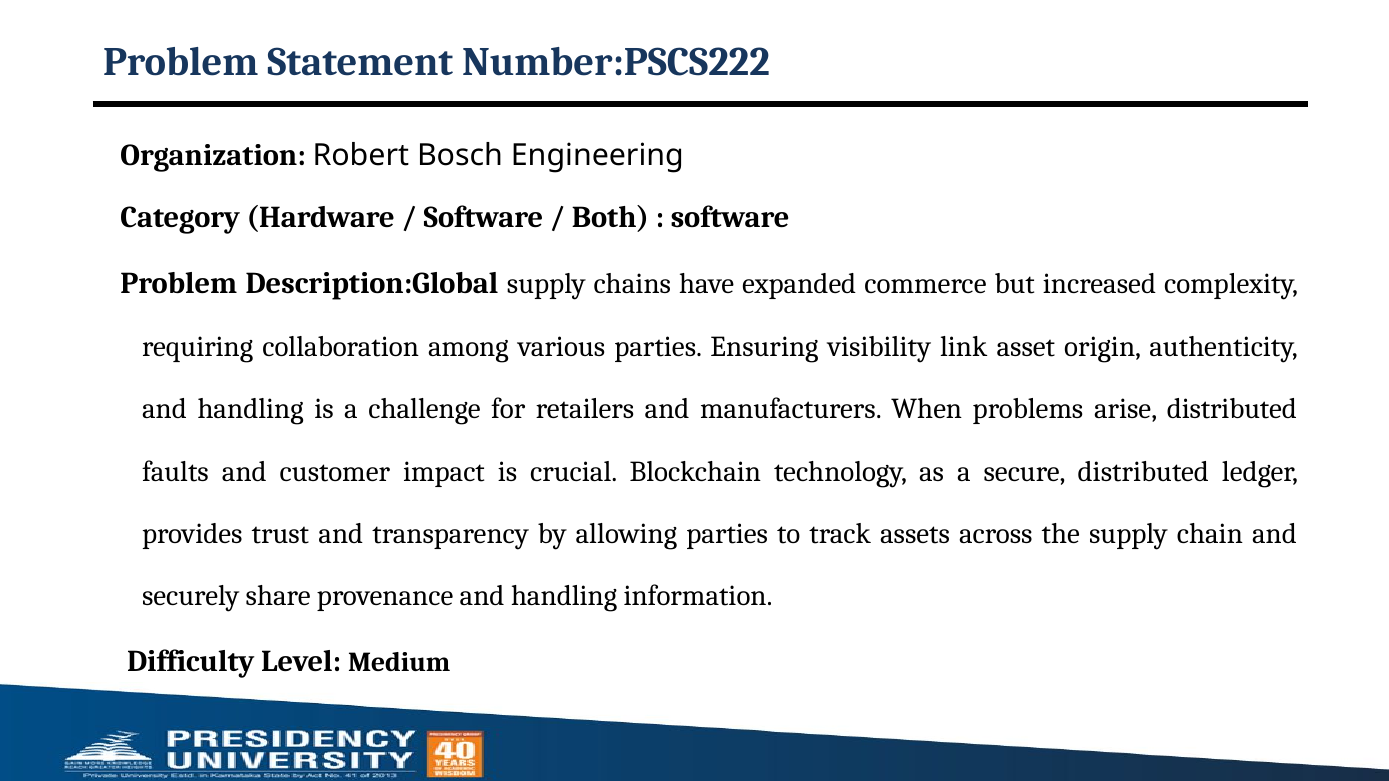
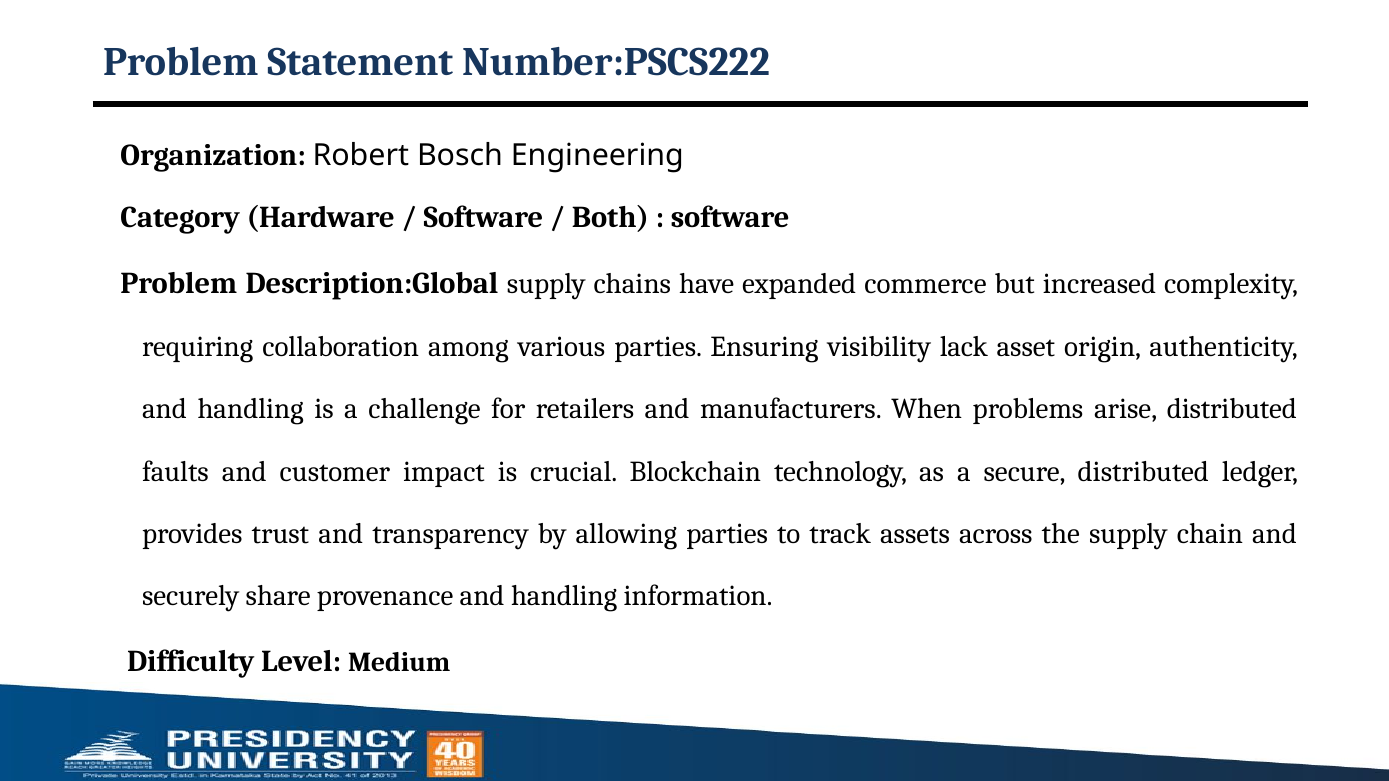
link: link -> lack (964, 347)
